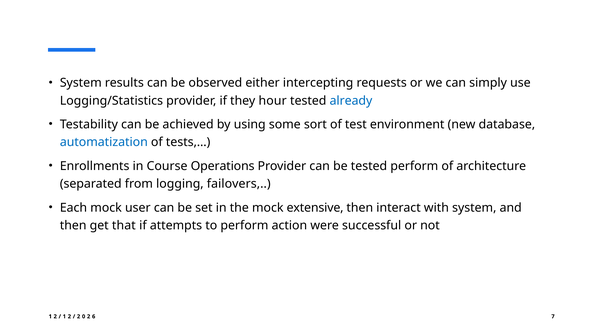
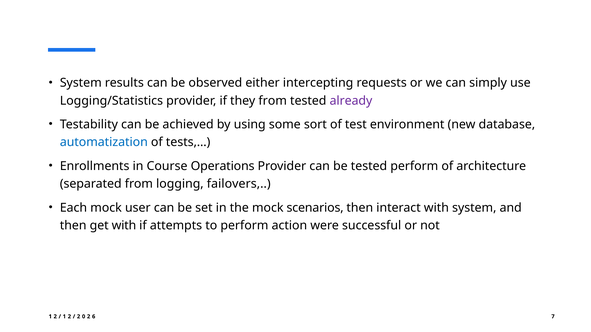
they hour: hour -> from (273, 101)
already colour: blue -> purple (351, 101)
extensive: extensive -> scenarios (315, 208)
get that: that -> with (124, 226)
